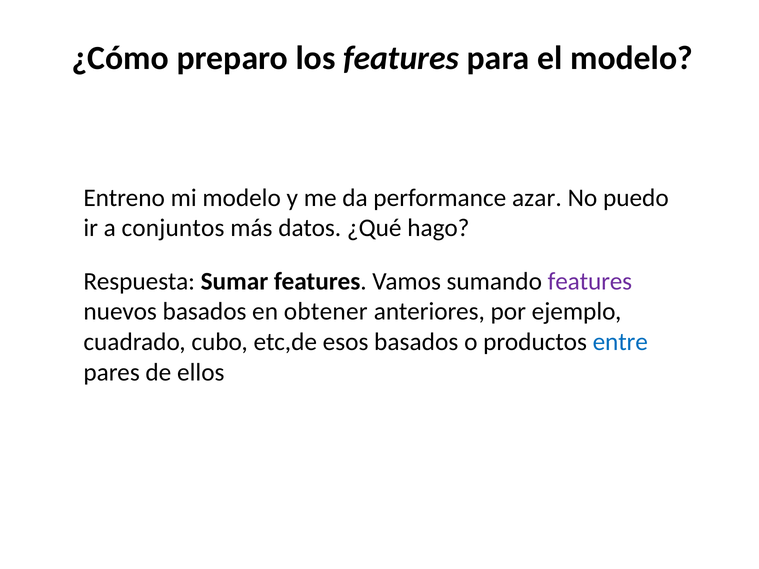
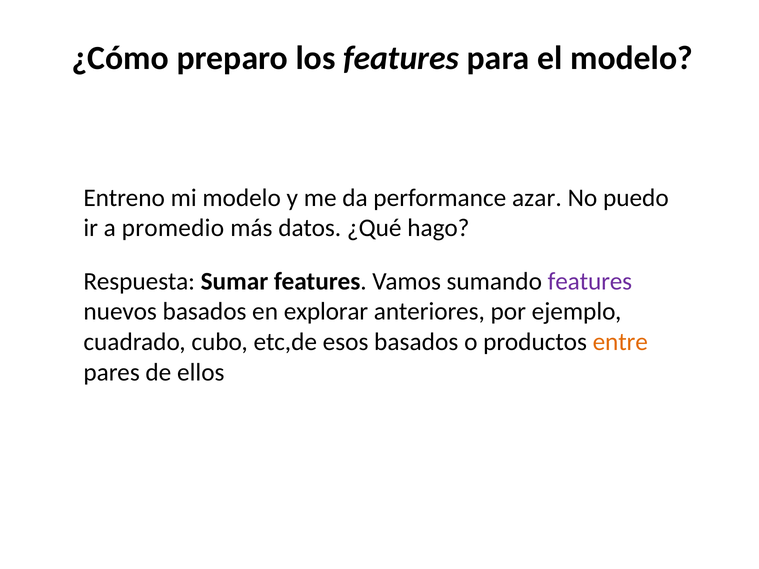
conjuntos: conjuntos -> promedio (173, 228)
obtener: obtener -> explorar (326, 312)
entre colour: blue -> orange (620, 342)
